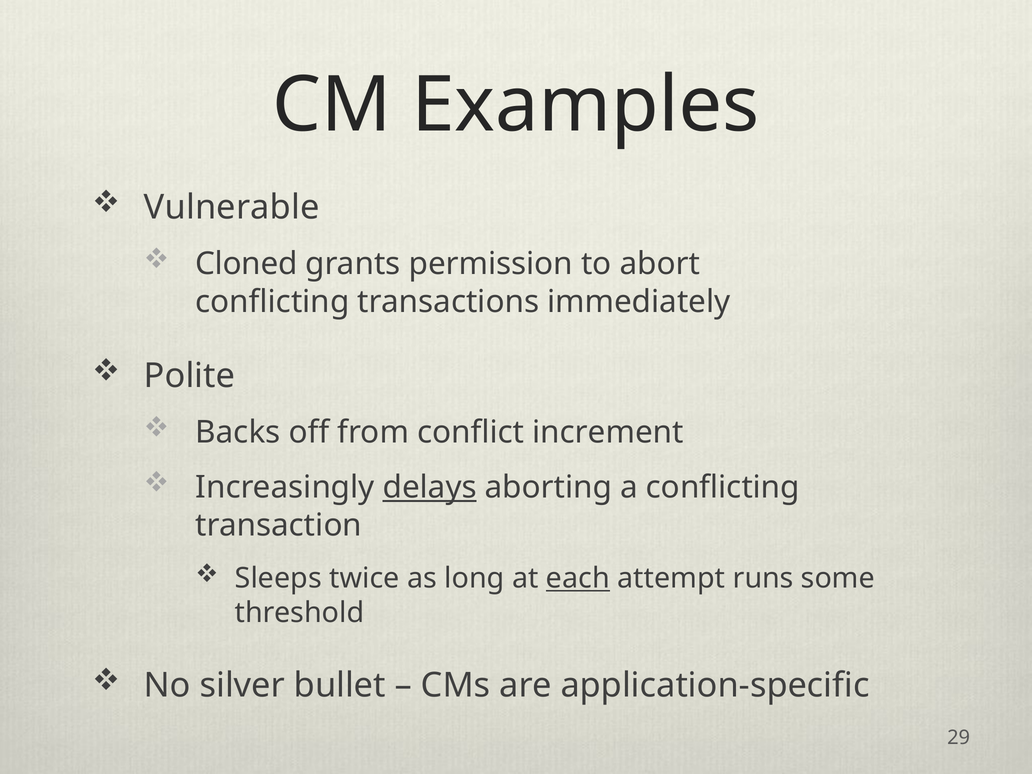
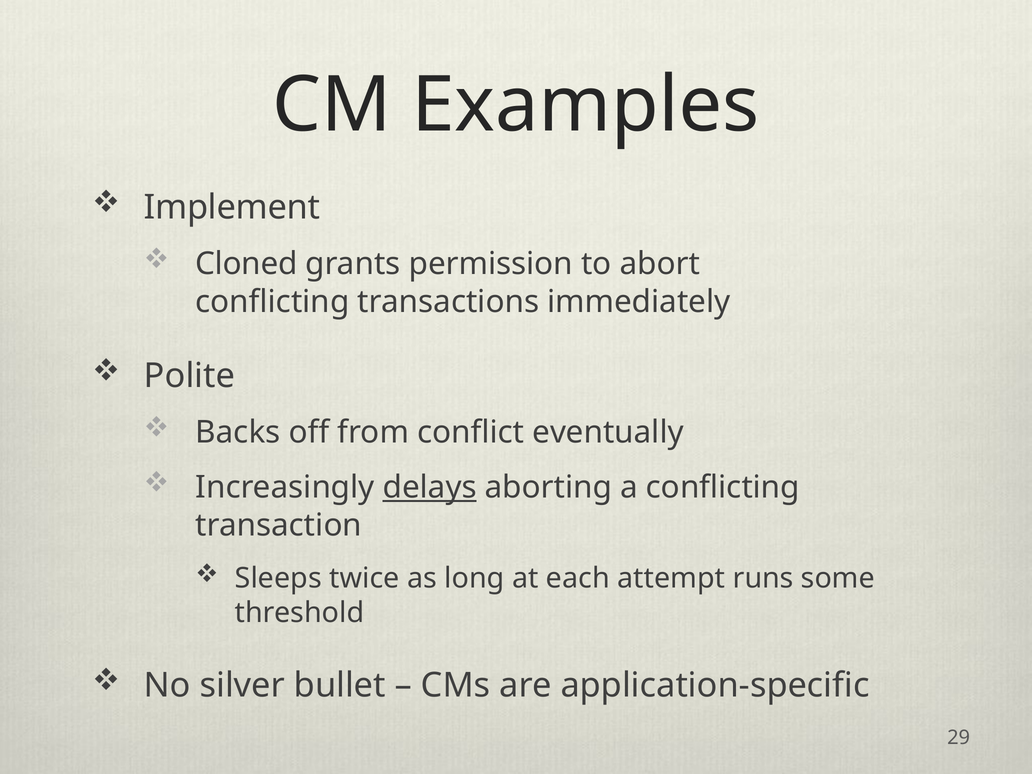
Vulnerable: Vulnerable -> Implement (232, 207)
increment: increment -> eventually (608, 432)
each underline: present -> none (578, 578)
